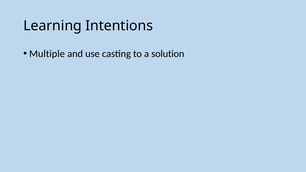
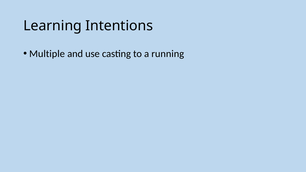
solution: solution -> running (168, 54)
